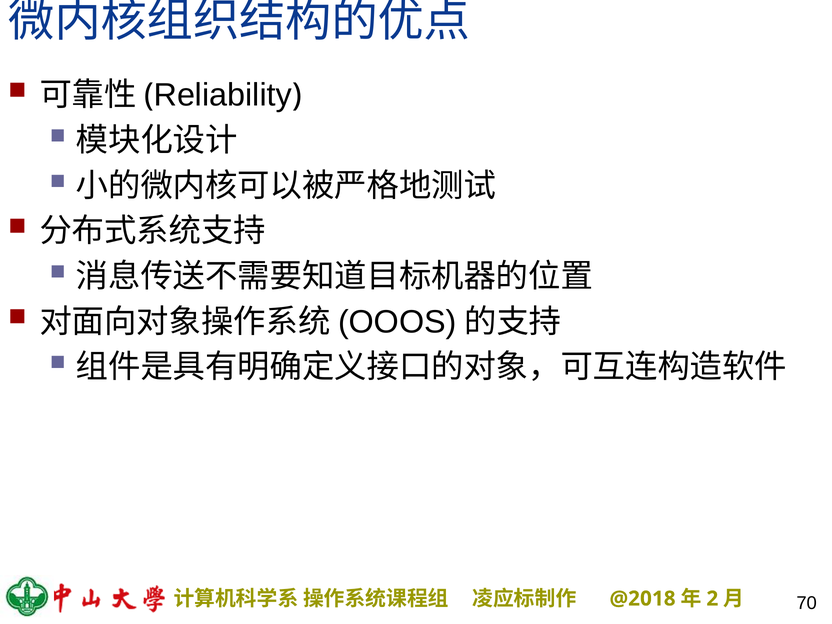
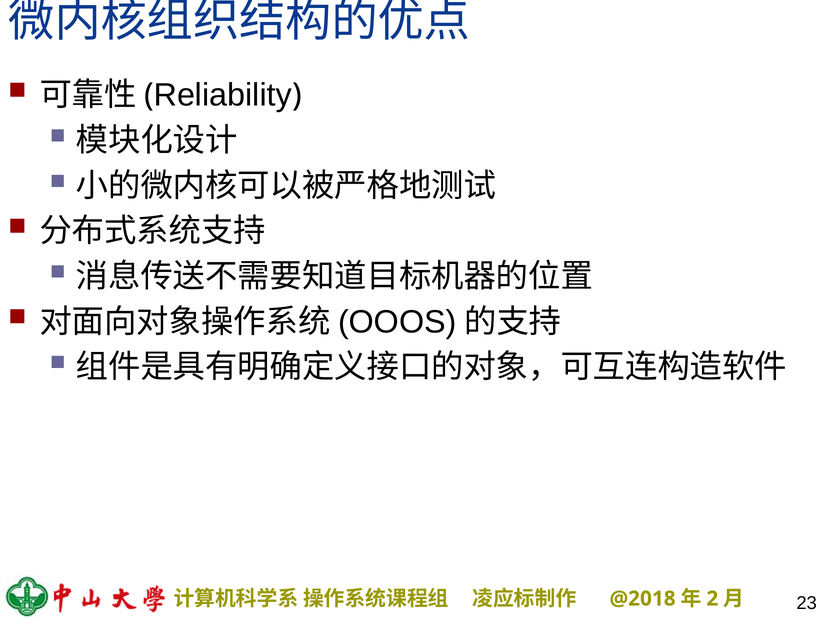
70: 70 -> 23 (807, 603)
